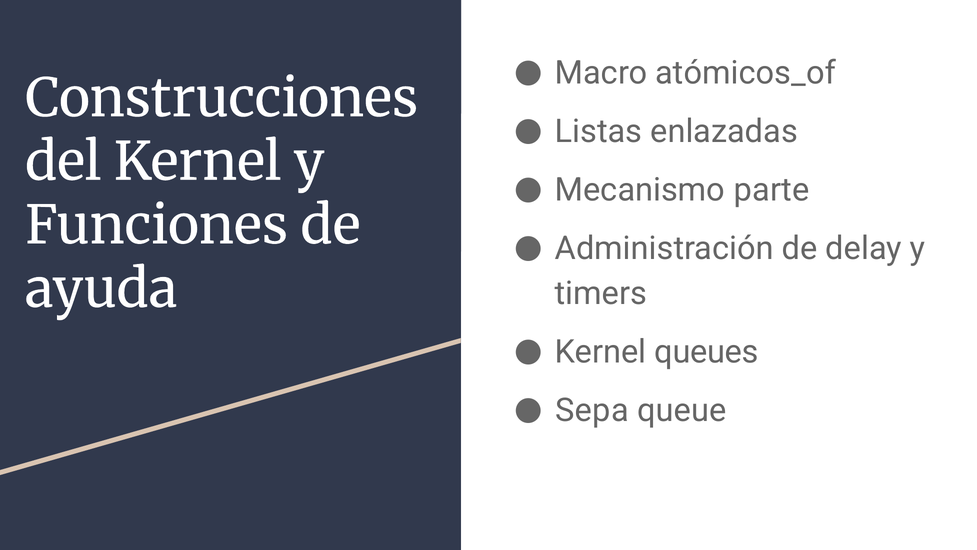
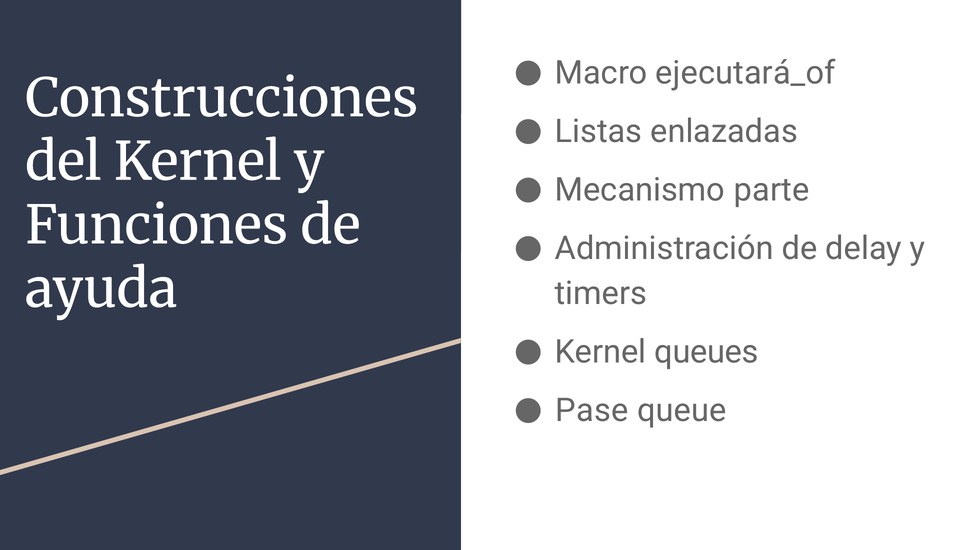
atómicos_of: atómicos_of -> ejecutará_of (746, 73)
Sepa: Sepa -> Pase (592, 410)
